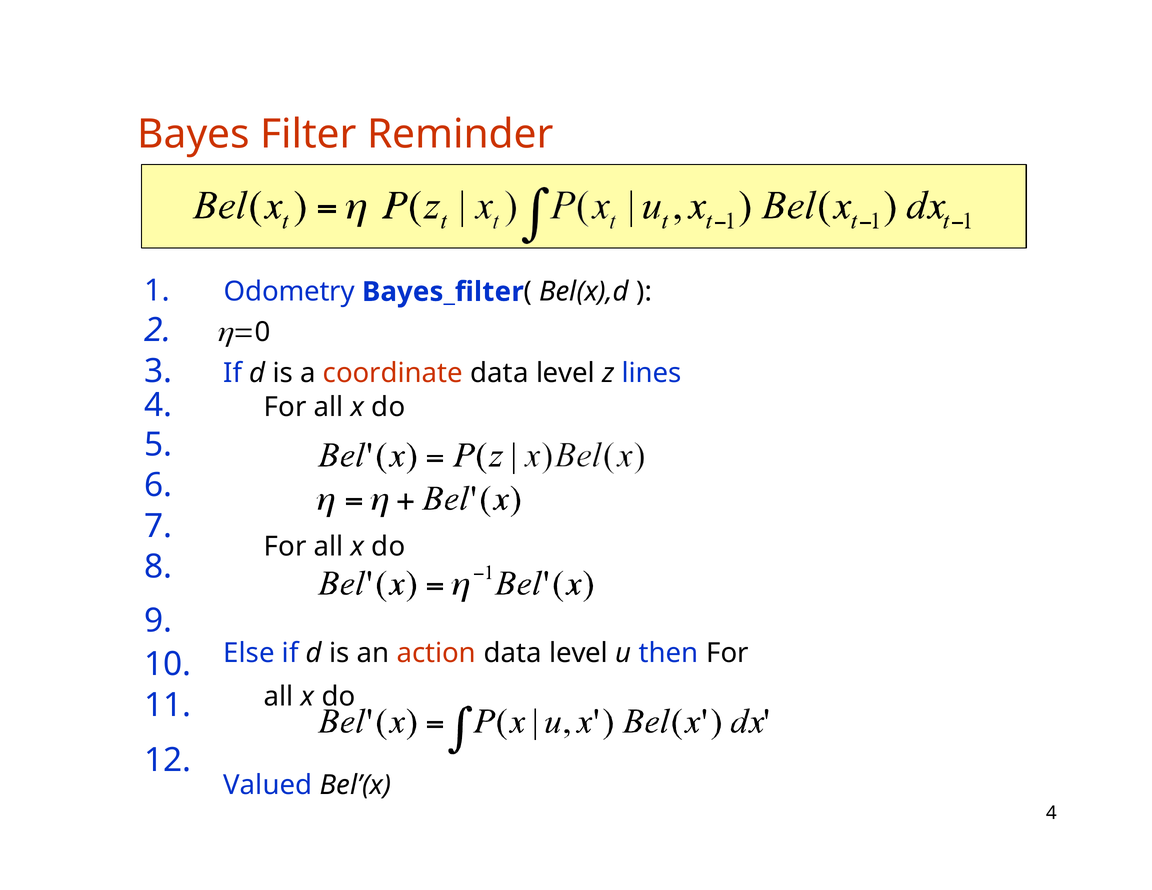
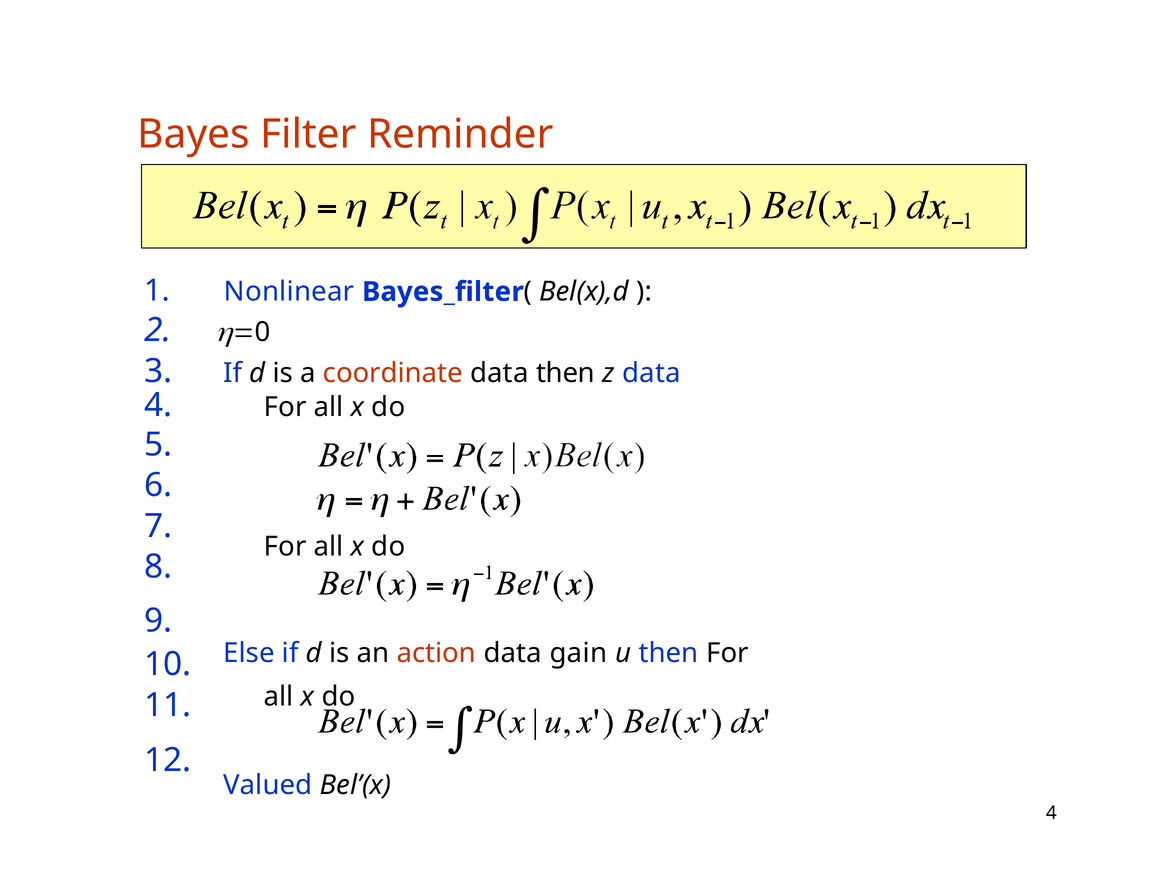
Odometry: Odometry -> Nonlinear (289, 292)
level: level -> then (565, 373)
z lines: lines -> data (652, 373)
action data level: level -> gain (578, 653)
